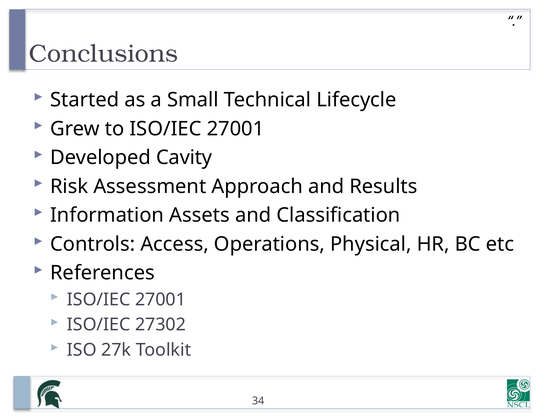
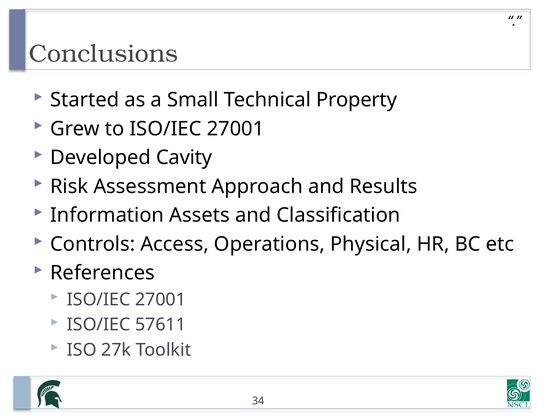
Lifecycle: Lifecycle -> Property (357, 100)
27302: 27302 -> 57611 (161, 325)
